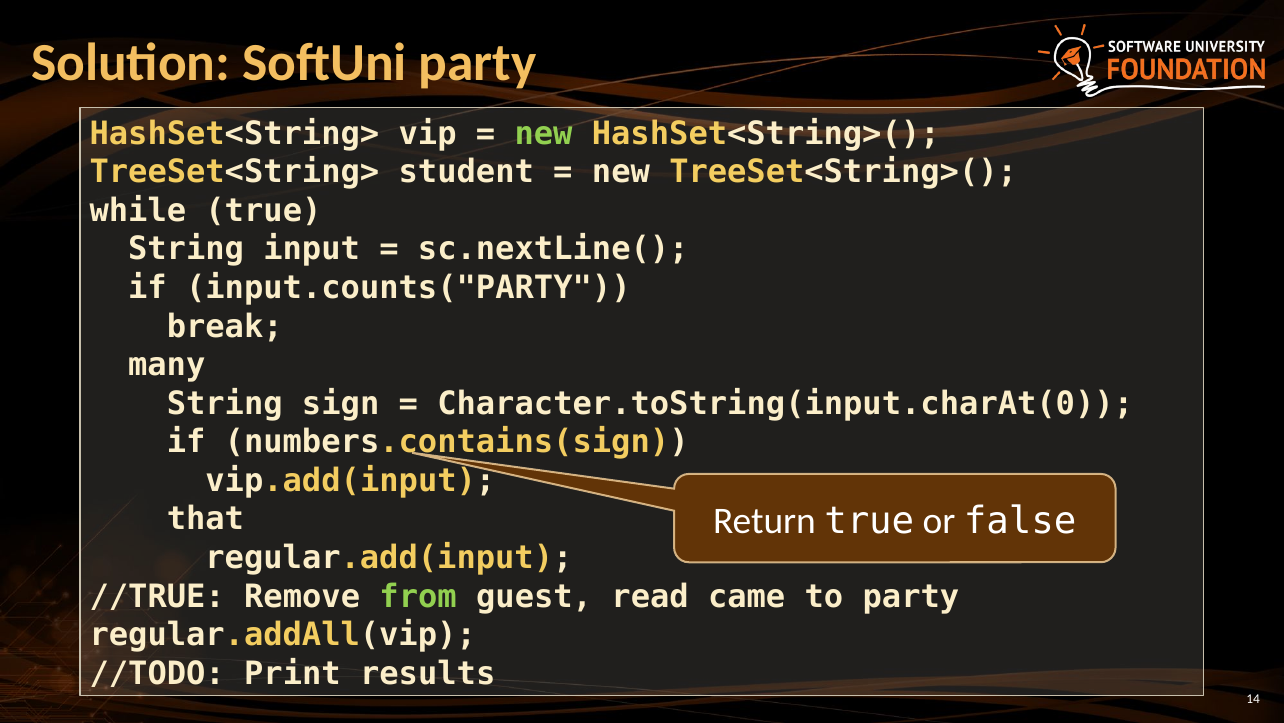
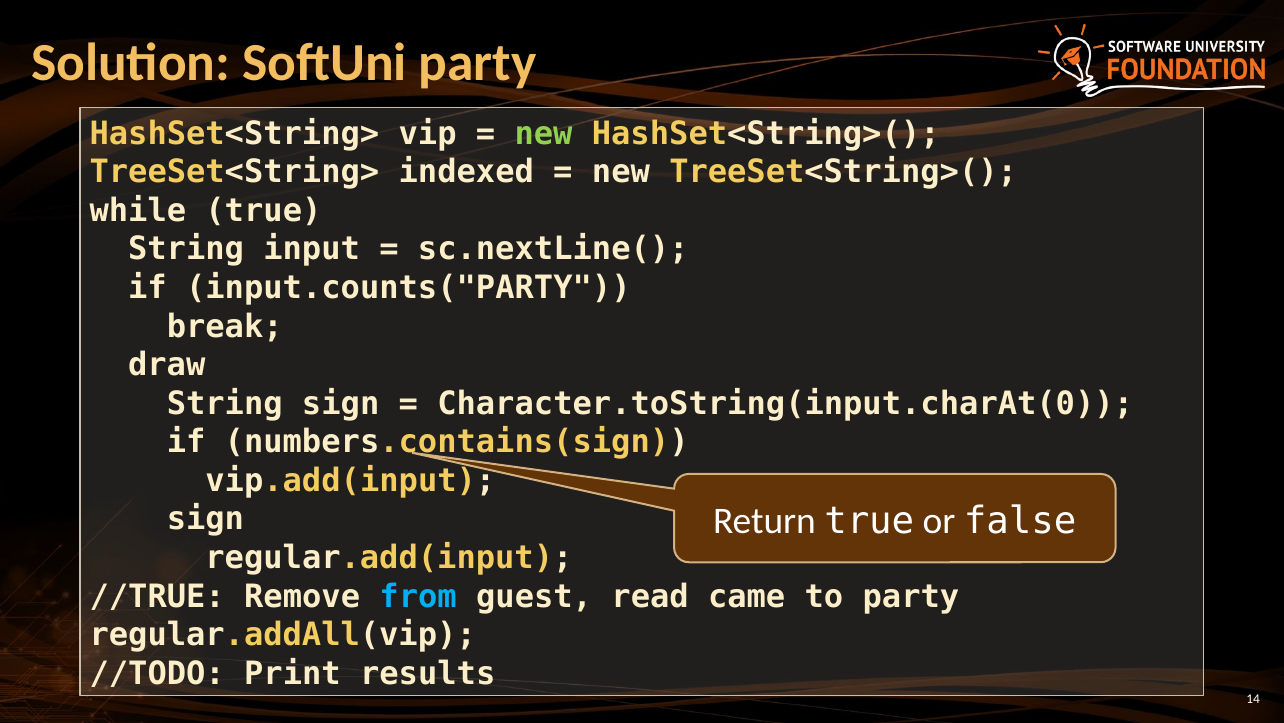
student: student -> indexed (466, 172)
many: many -> draw (167, 365)
that: that -> sign (205, 519)
from colour: light green -> light blue (418, 596)
